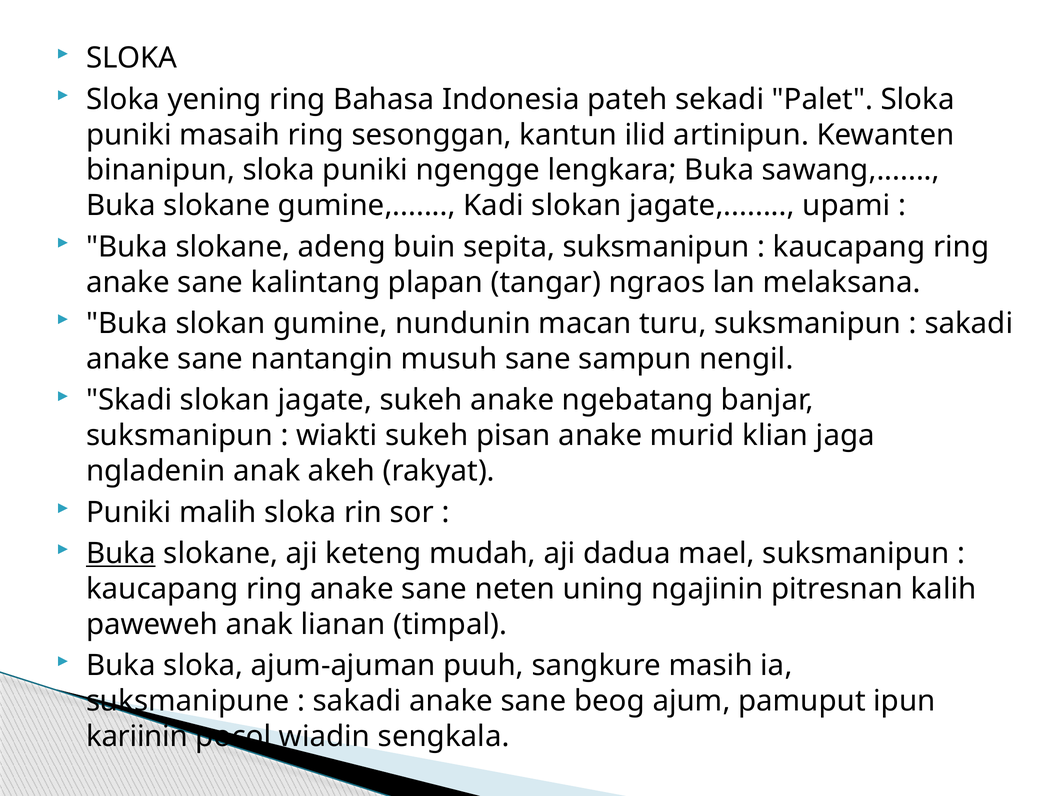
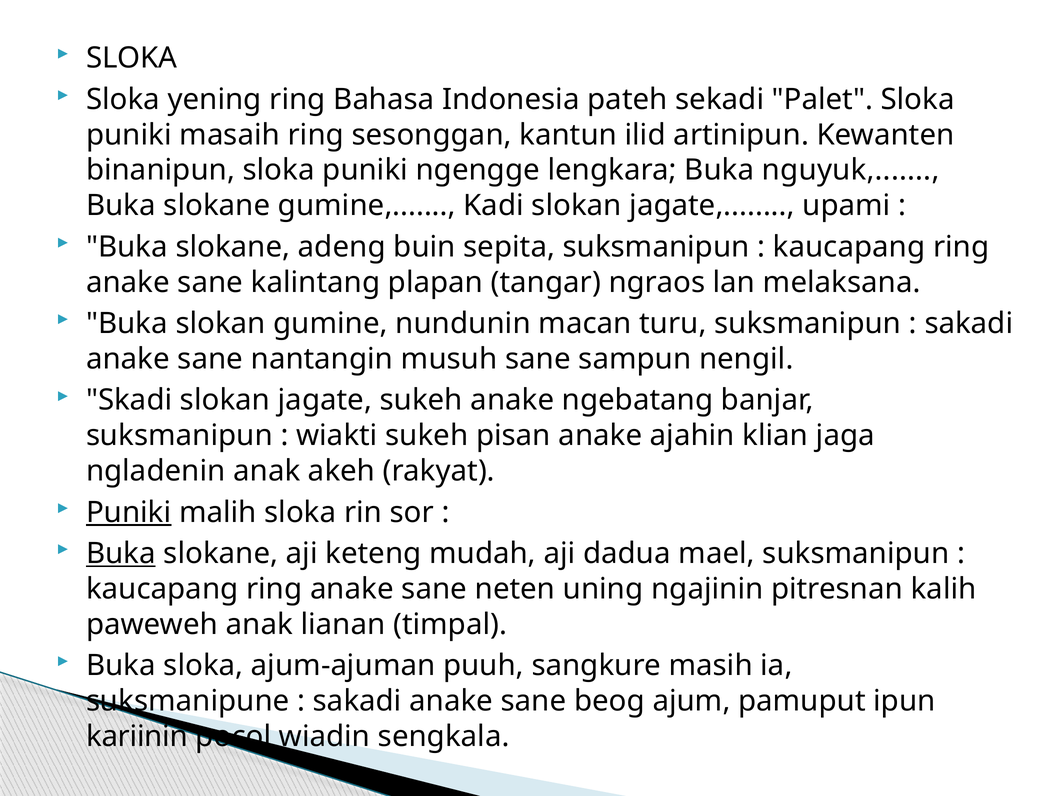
sawang: sawang -> nguyuk (851, 170)
murid: murid -> ajahin (692, 436)
Puniki underline: none -> present (129, 512)
